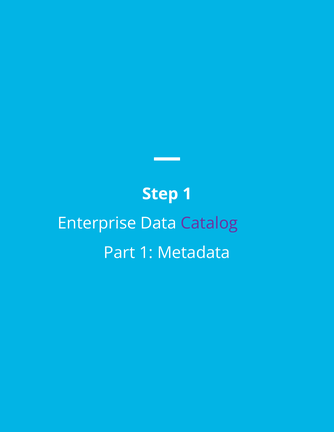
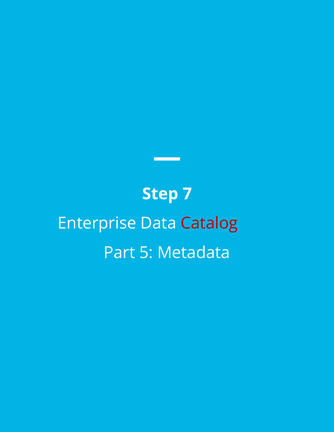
Step 1: 1 -> 7 (187, 194)
Catalog colour: purple -> red (209, 223)
Part 1: 1 -> 5 (146, 253)
